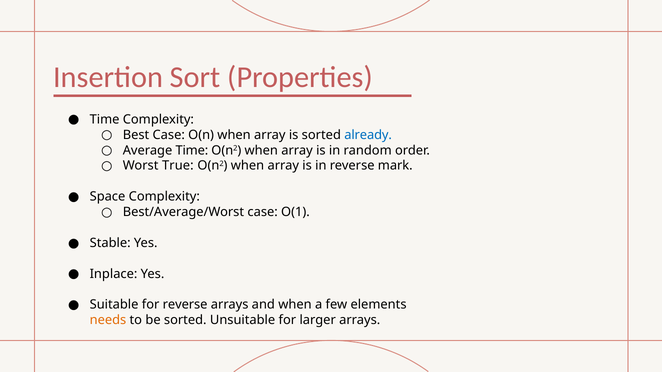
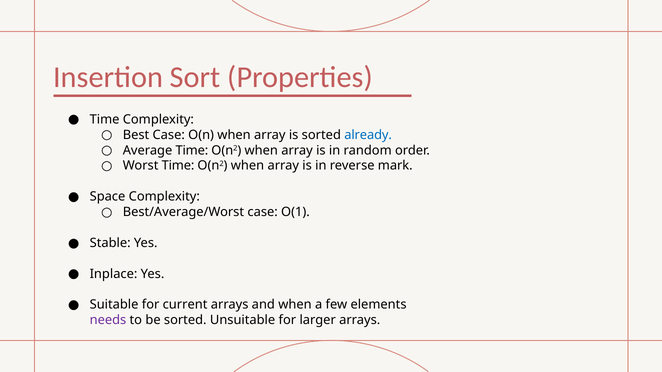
Worst True: True -> Time (178, 166)
for reverse: reverse -> current (185, 305)
needs colour: orange -> purple (108, 320)
